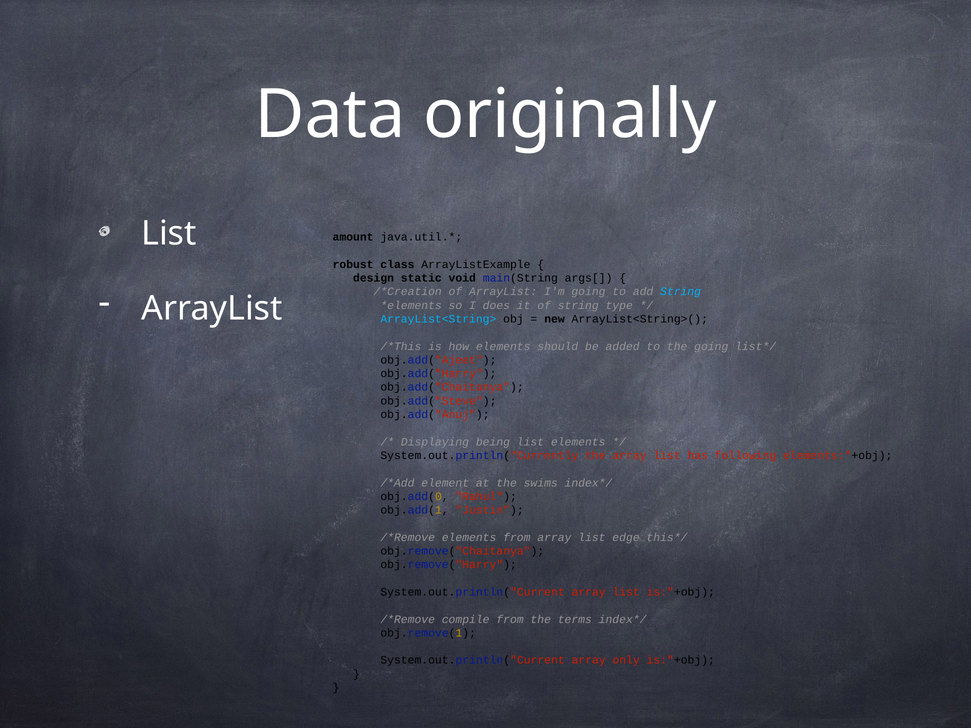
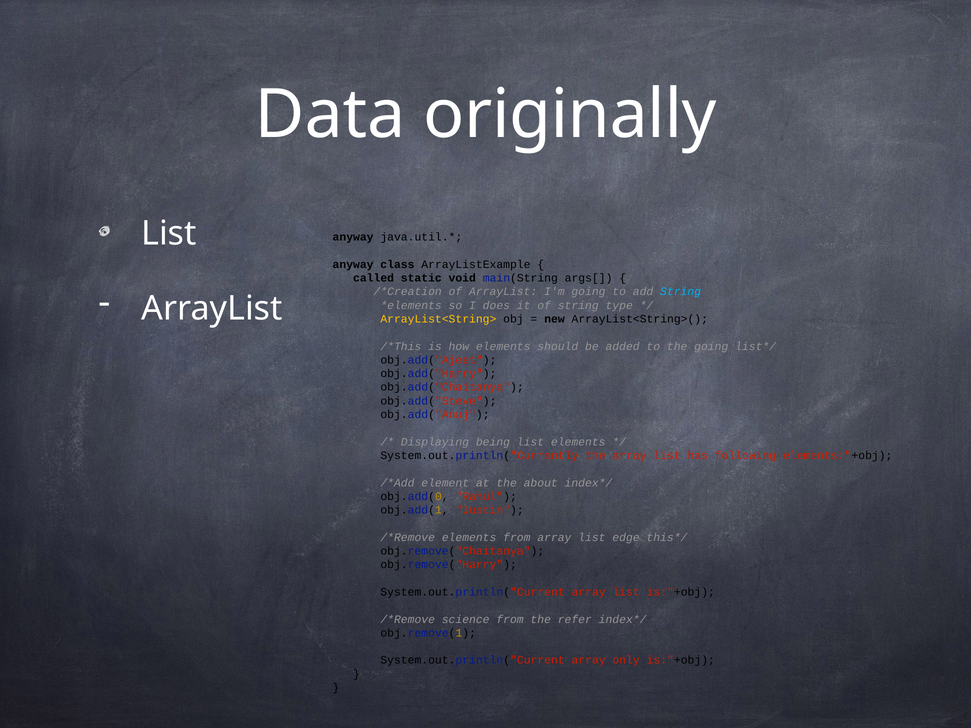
amount: amount -> anyway (353, 237)
robust: robust -> anyway (353, 264)
design: design -> called (374, 278)
ArrayList<String> colour: light blue -> yellow (438, 319)
swims: swims -> about (541, 483)
compile: compile -> science (466, 619)
terms: terms -> refer (575, 619)
